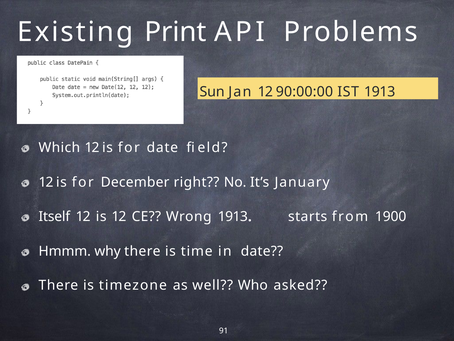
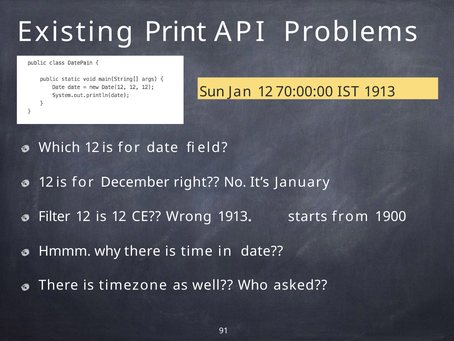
90:00:00: 90:00:00 -> 70:00:00 (304, 92)
Itself: Itself -> Filter (54, 216)
